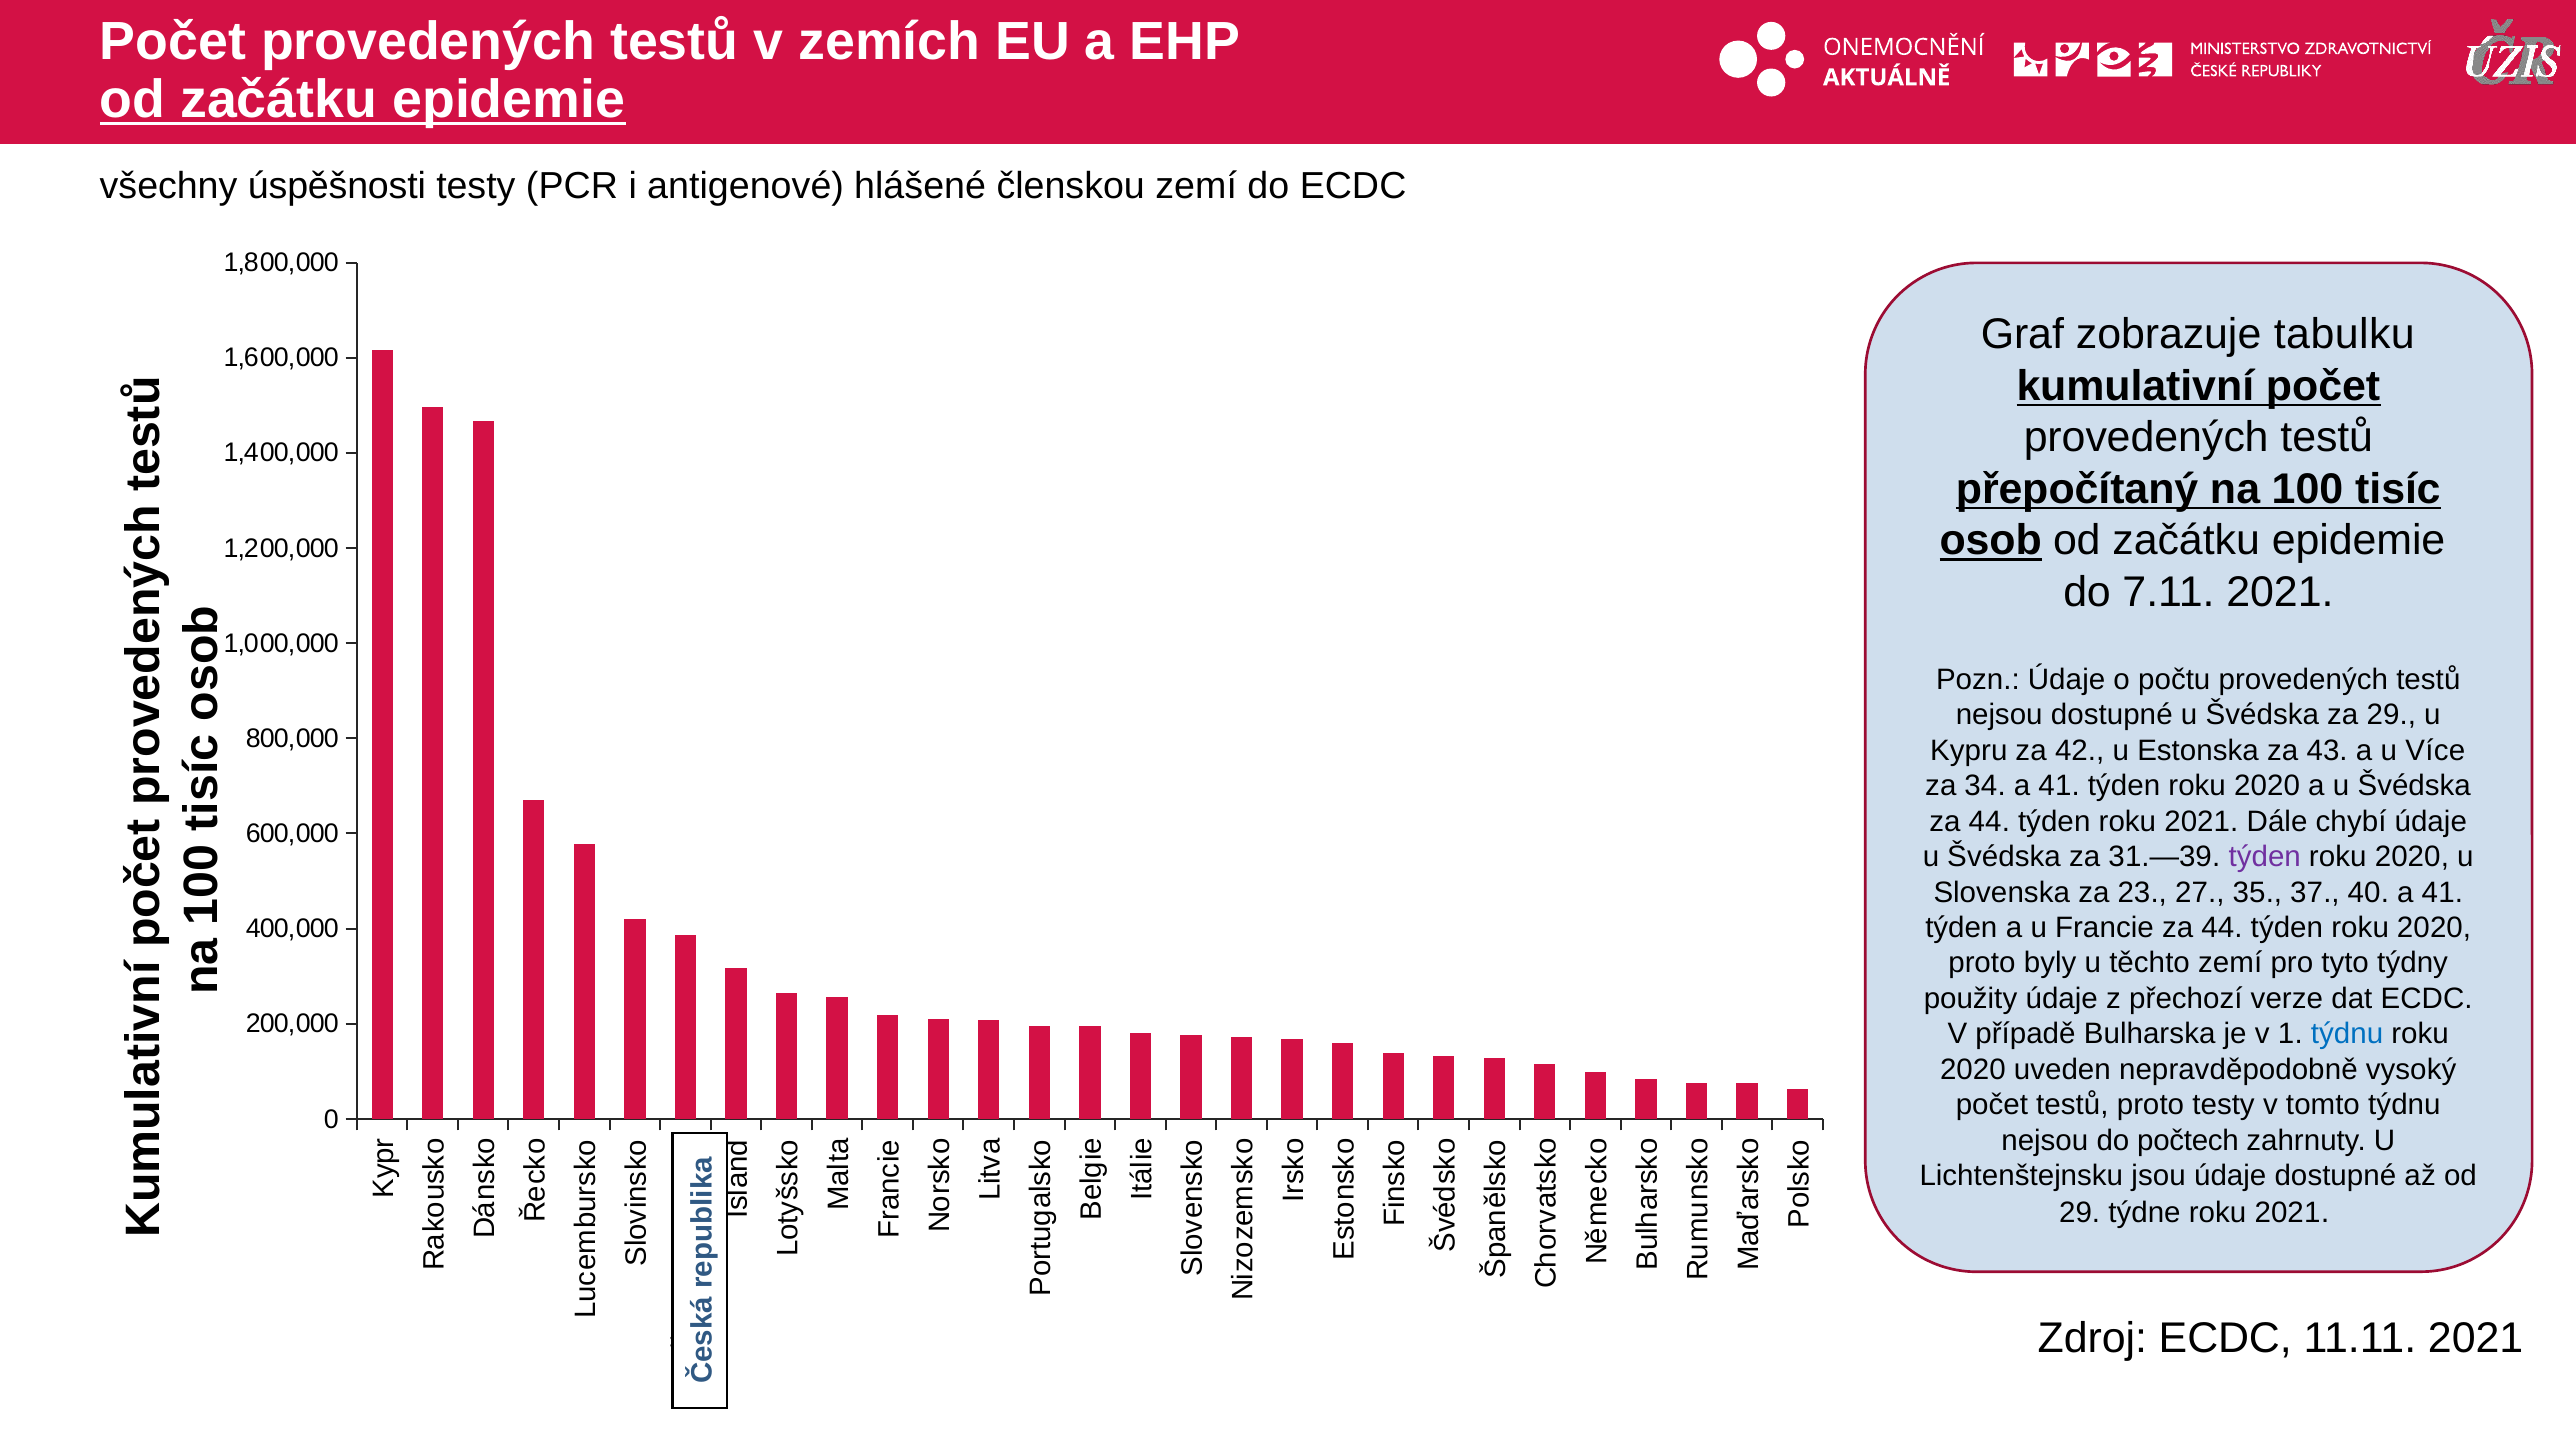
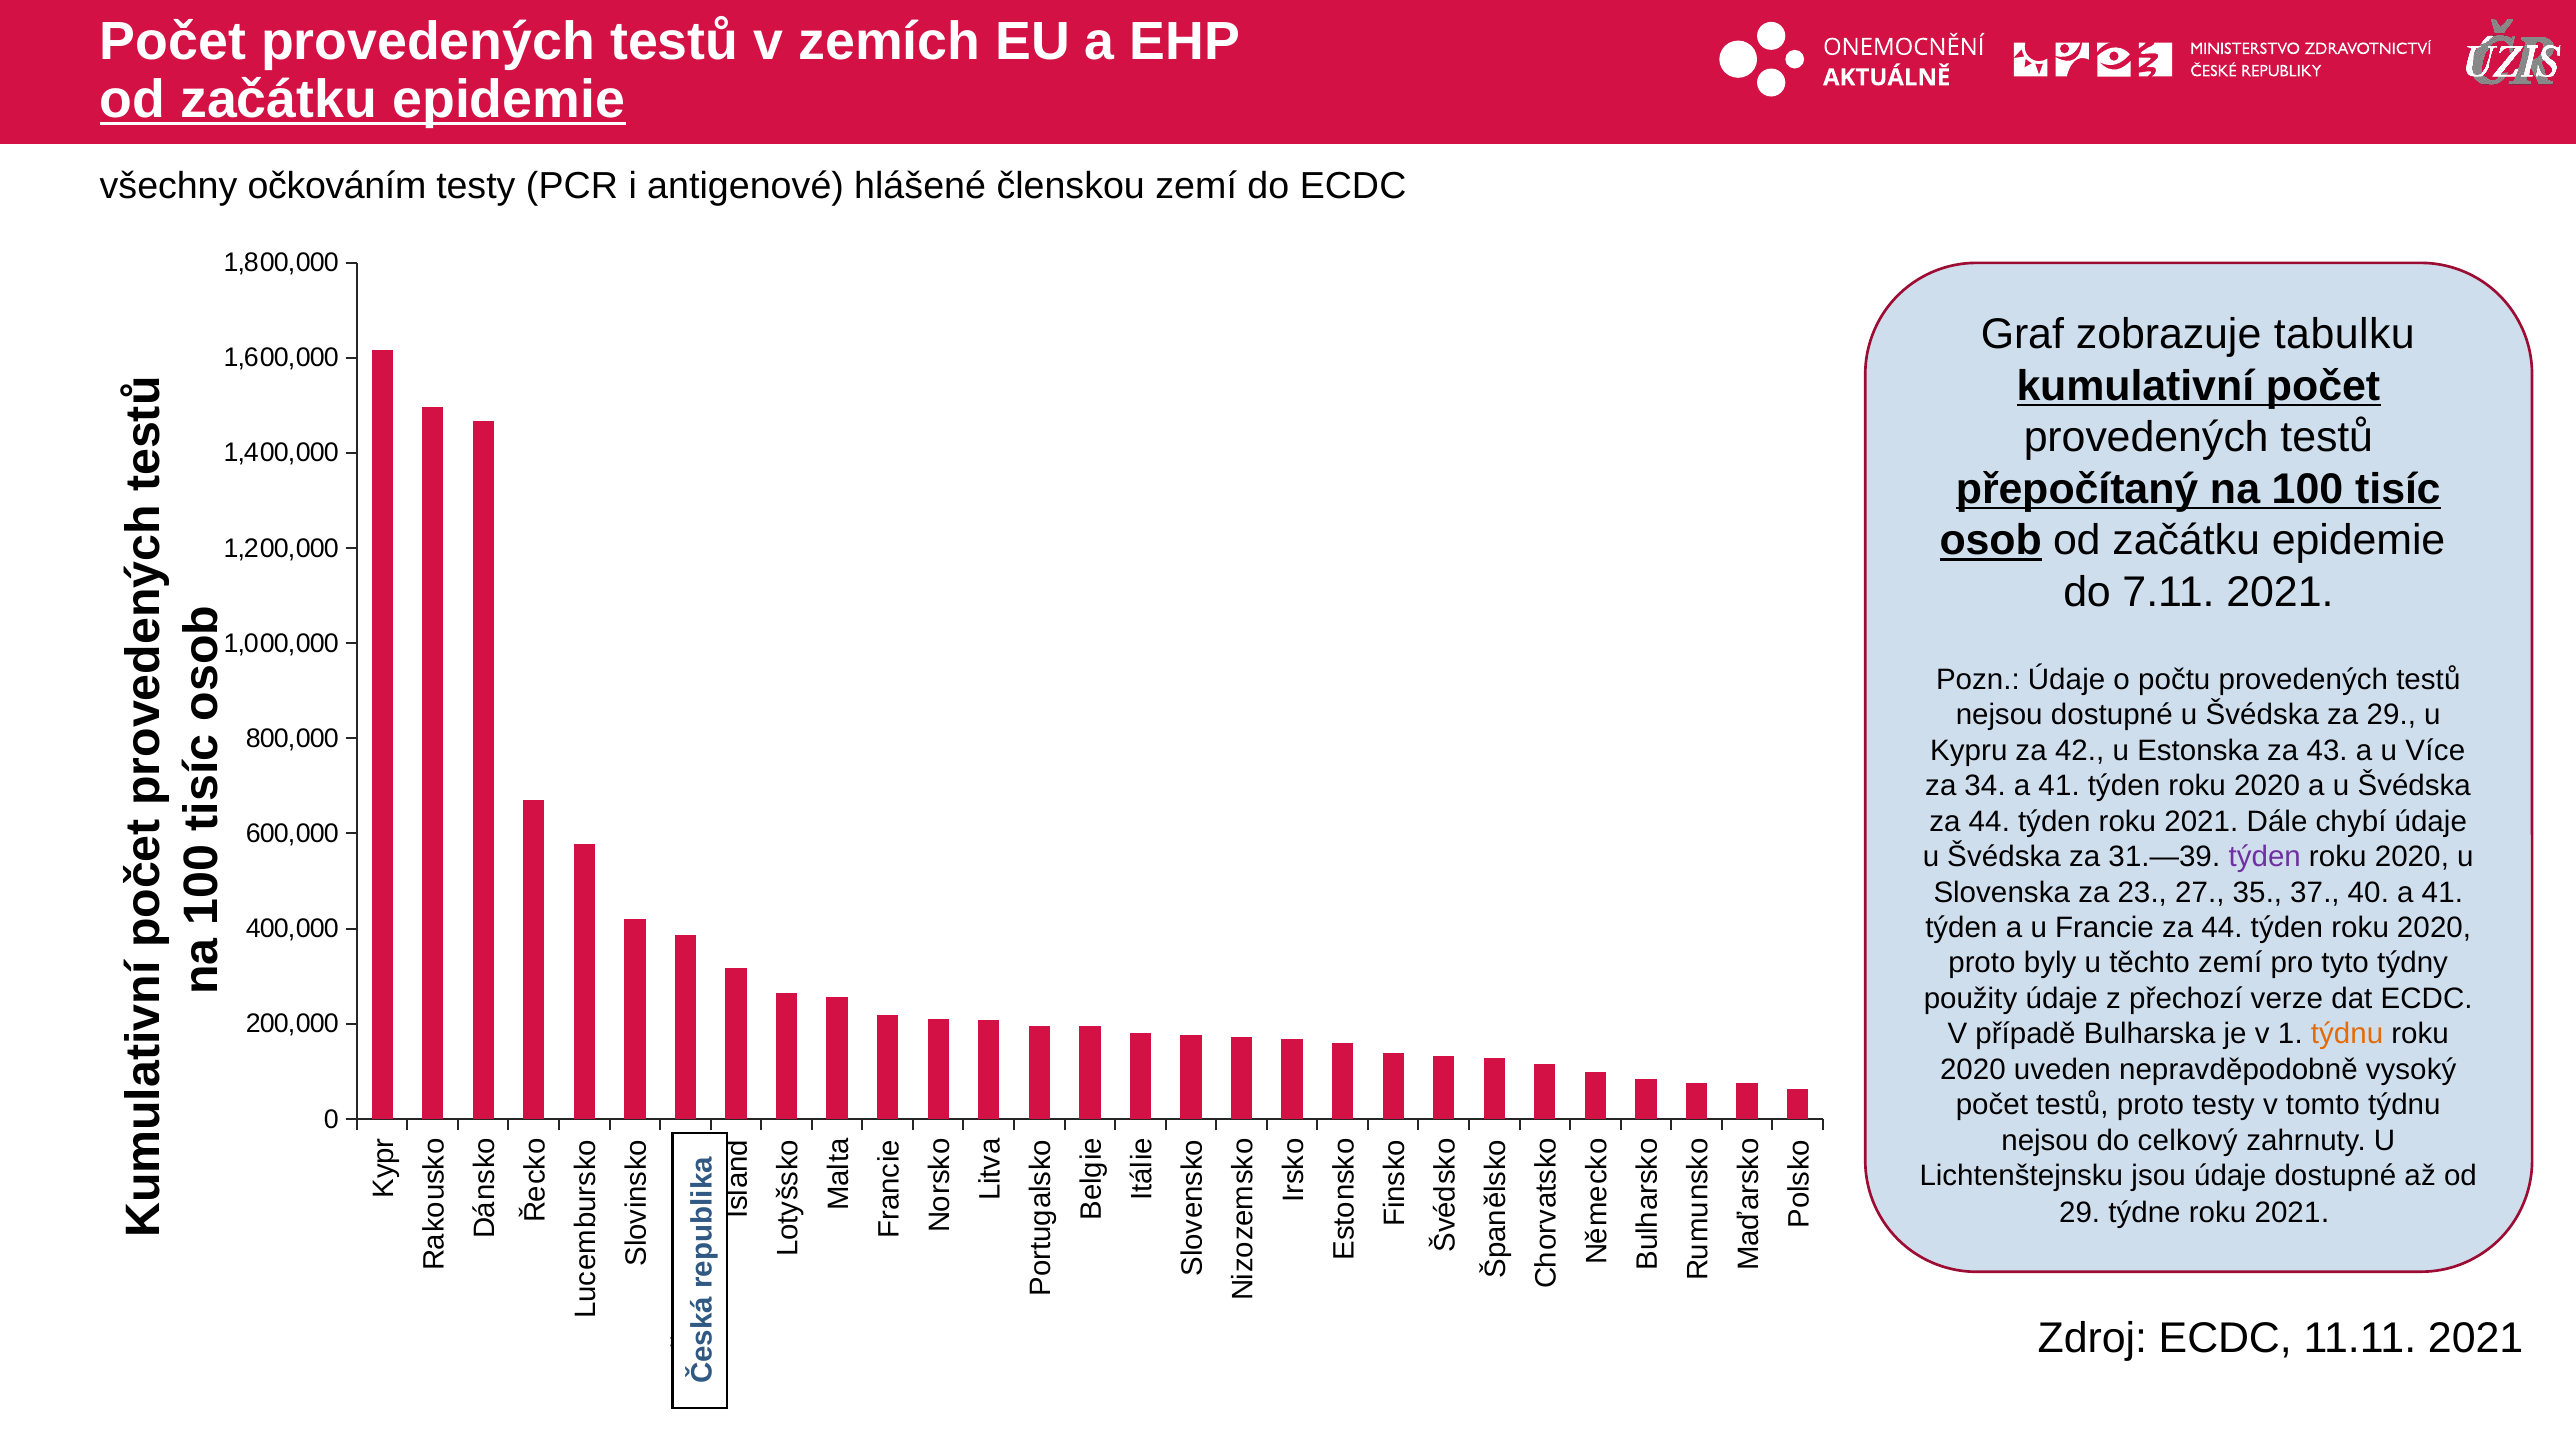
úspěšnosti: úspěšnosti -> očkováním (337, 186)
týdnu colour: blue -> orange (2347, 1034)
počtech: počtech -> celkový (2188, 1140)
